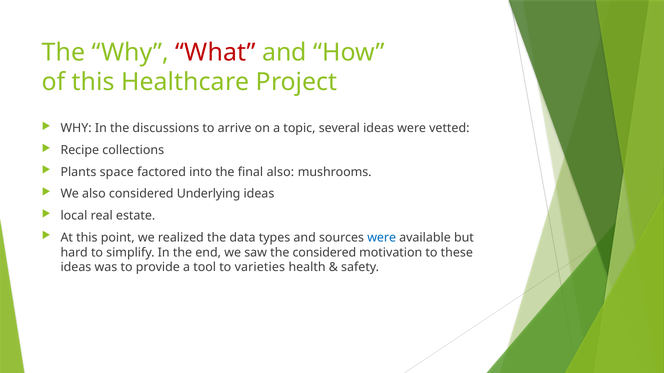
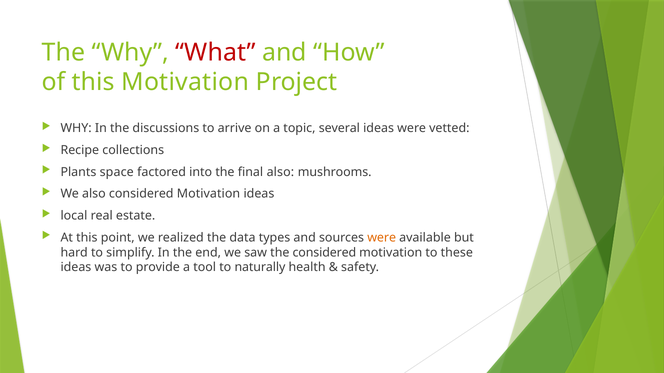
this Healthcare: Healthcare -> Motivation (185, 82)
also considered Underlying: Underlying -> Motivation (208, 194)
were colour: blue -> orange (382, 238)
varieties: varieties -> naturally (260, 268)
